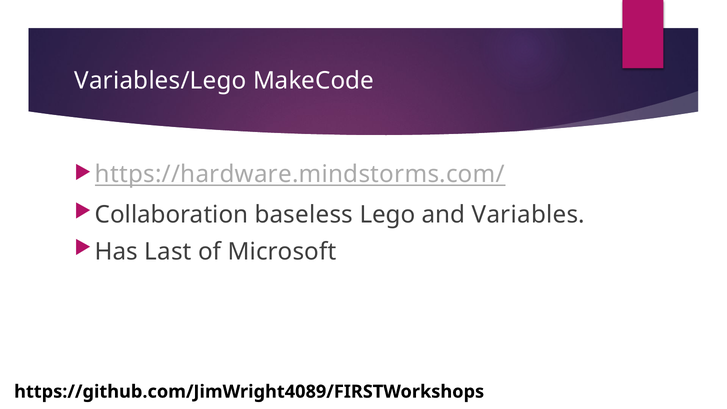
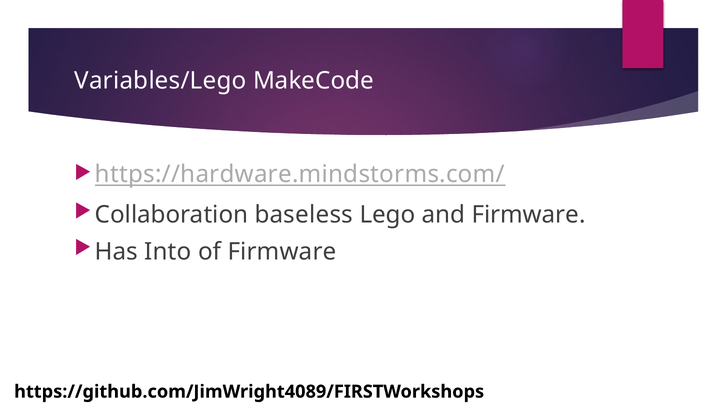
and Variables: Variables -> Firmware (529, 215)
Last: Last -> Into (168, 251)
of Microsoft: Microsoft -> Firmware (282, 251)
